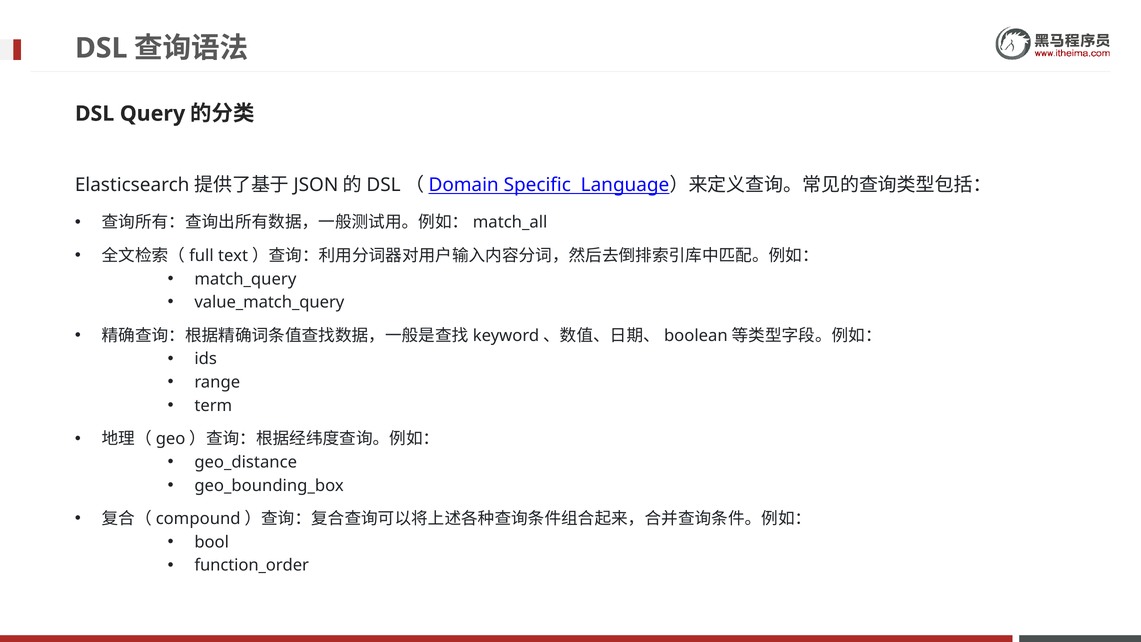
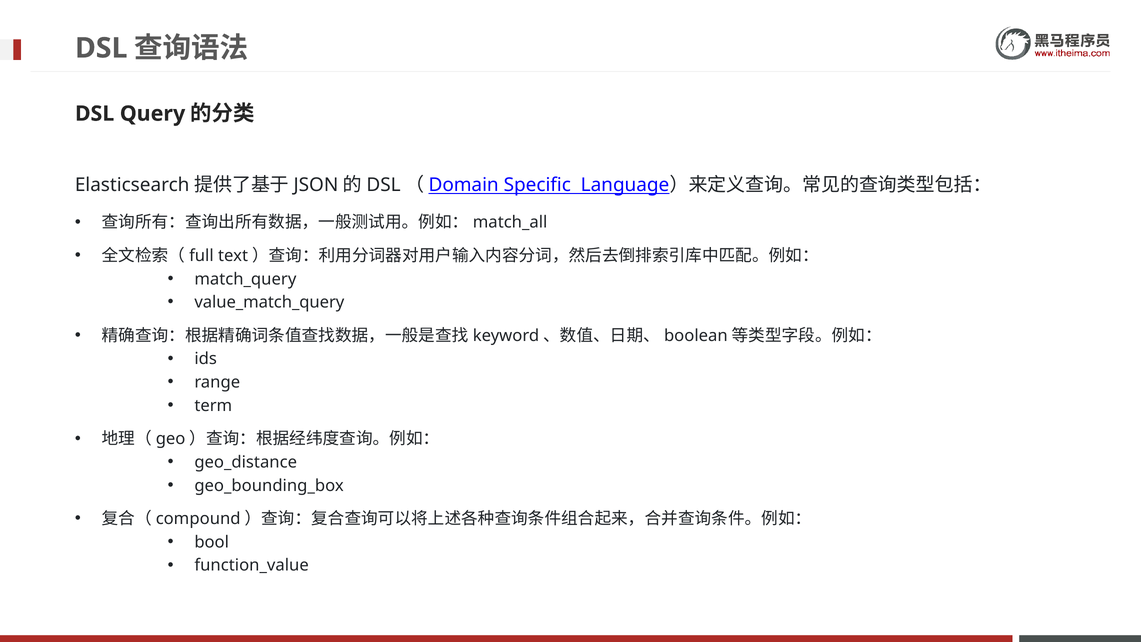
function_order: function_order -> function_value (252, 565)
